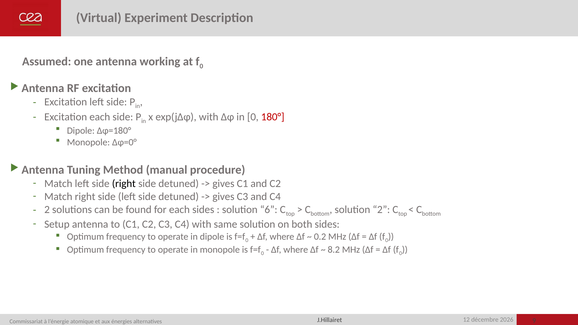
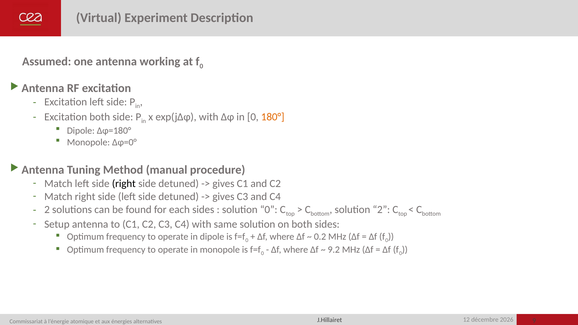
Excitation each: each -> both (100, 117)
180° colour: red -> orange (273, 117)
solution 6: 6 -> 0 (269, 210)
8.2: 8.2 -> 9.2 (334, 250)
